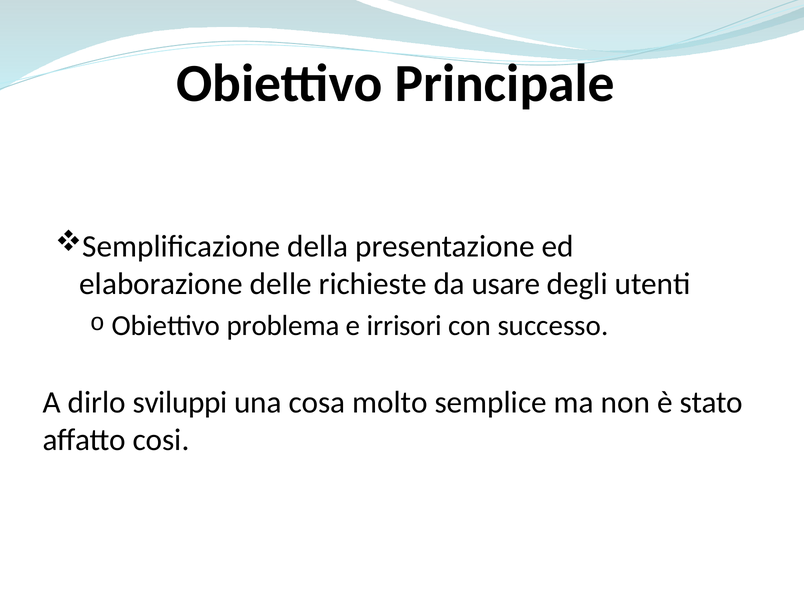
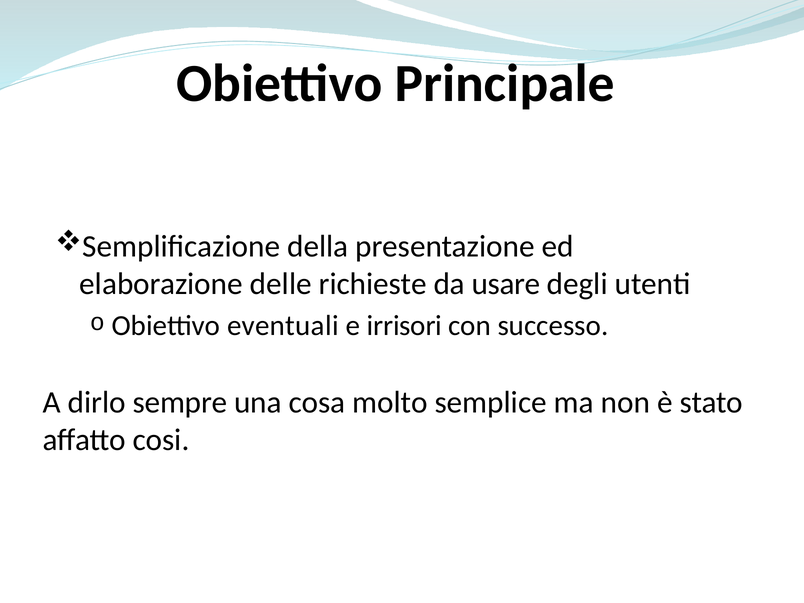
problema: problema -> eventuali (283, 326)
sviluppi: sviluppi -> sempre (180, 402)
